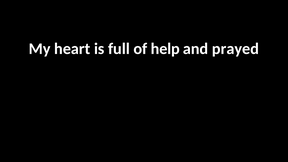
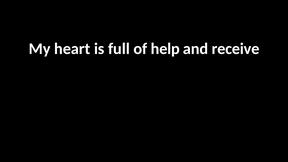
prayed: prayed -> receive (236, 49)
